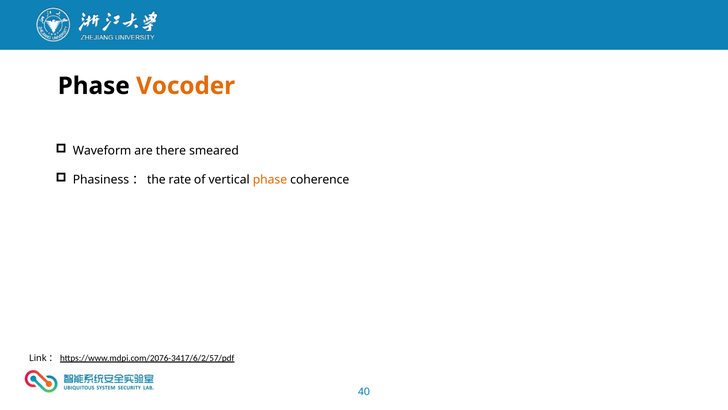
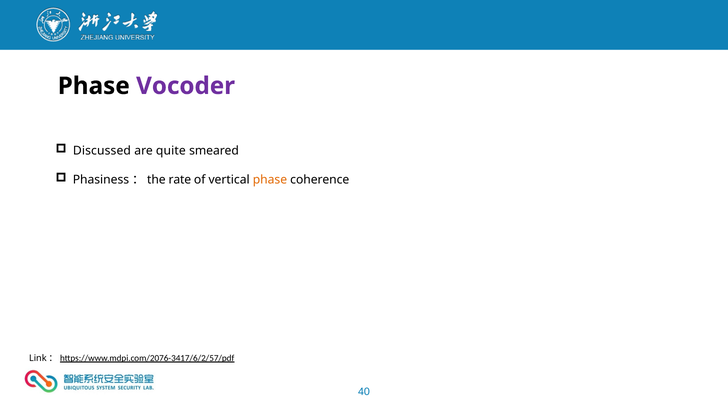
Vocoder colour: orange -> purple (186, 86)
Waveform: Waveform -> Discussed (102, 151)
there: there -> quite (171, 151)
